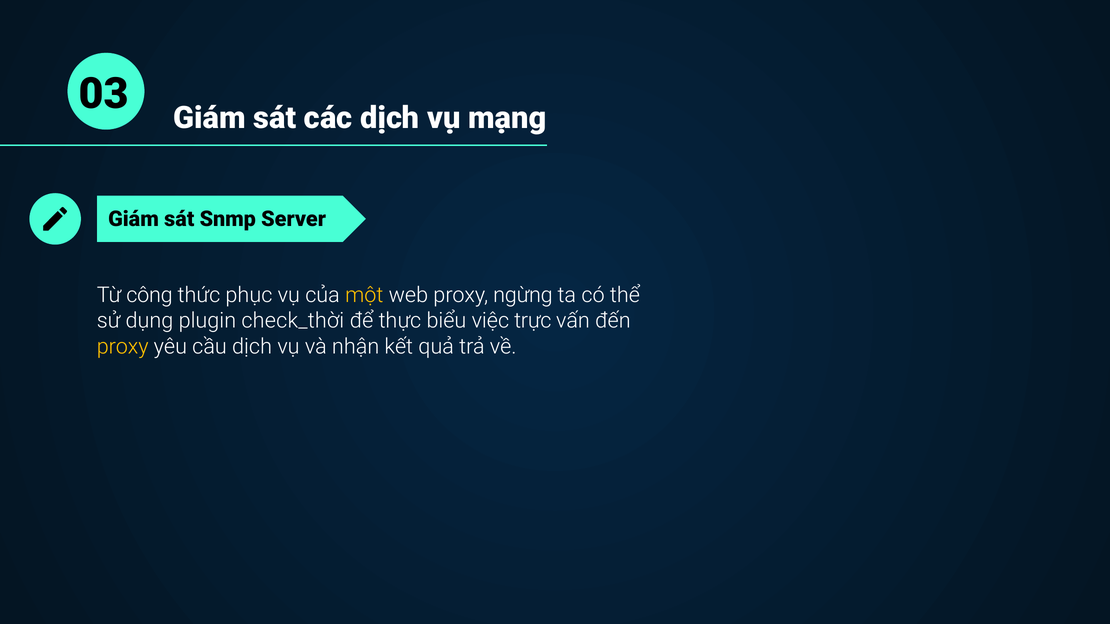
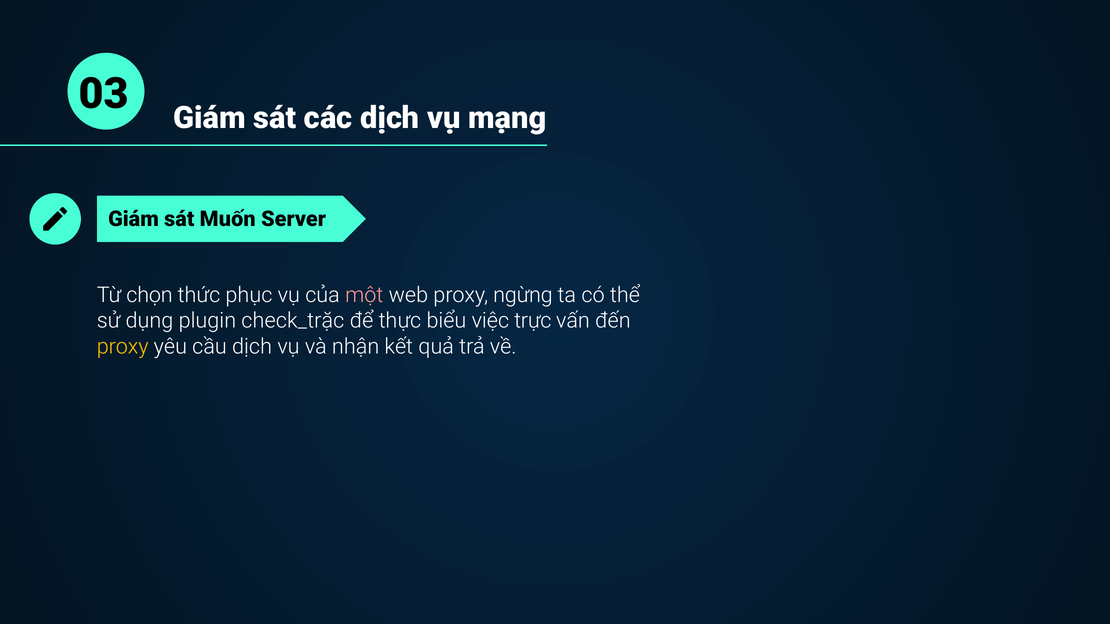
Snmp: Snmp -> Muốn (228, 219)
công: công -> chọn (149, 295)
một colour: yellow -> pink (364, 295)
check_thời: check_thời -> check_trặc (293, 321)
